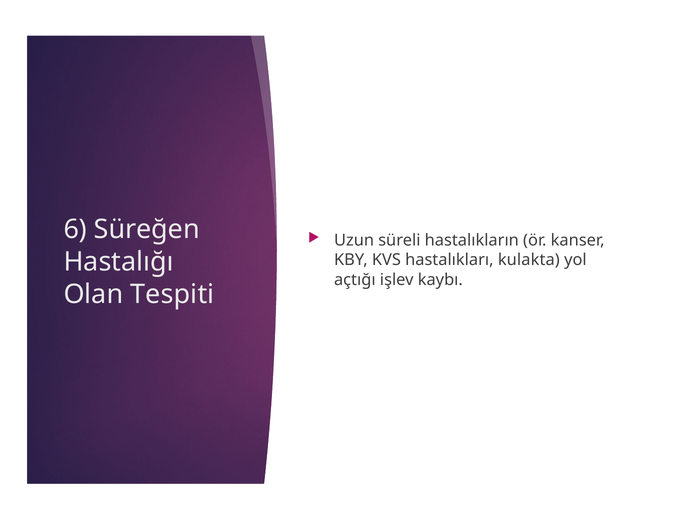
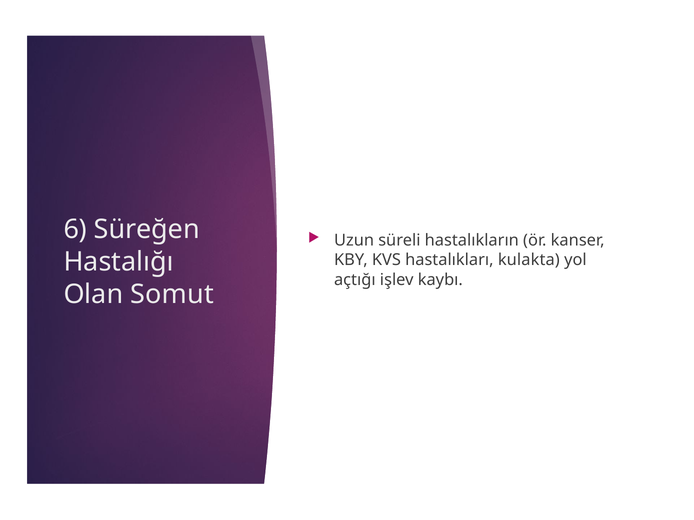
Tespiti: Tespiti -> Somut (172, 294)
